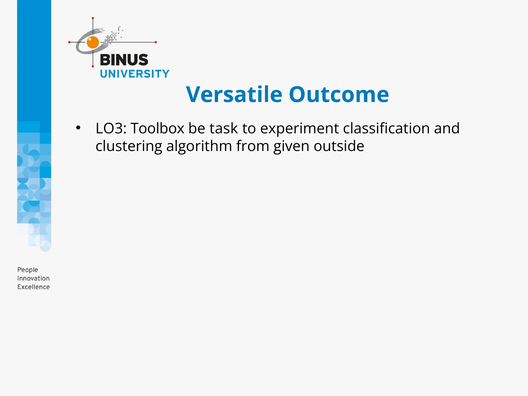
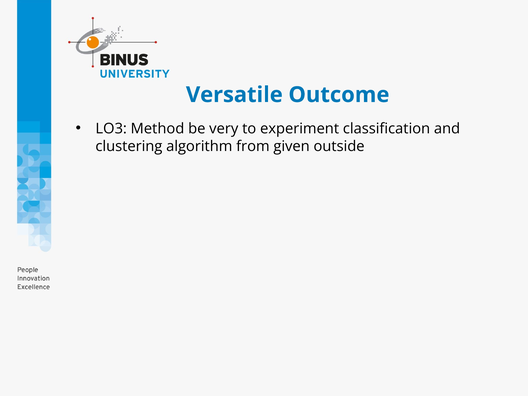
Toolbox: Toolbox -> Method (157, 129)
task: task -> very (224, 129)
